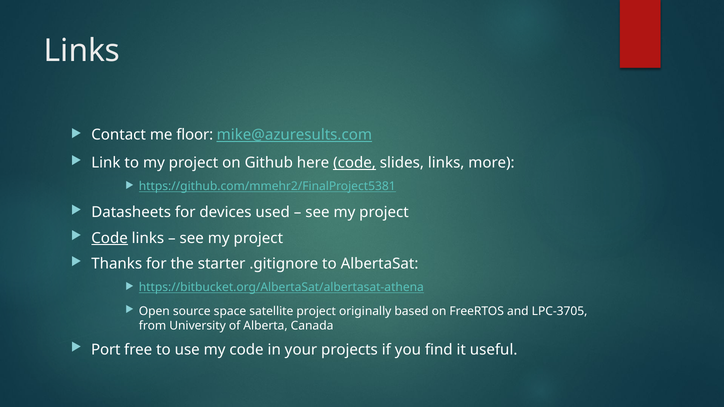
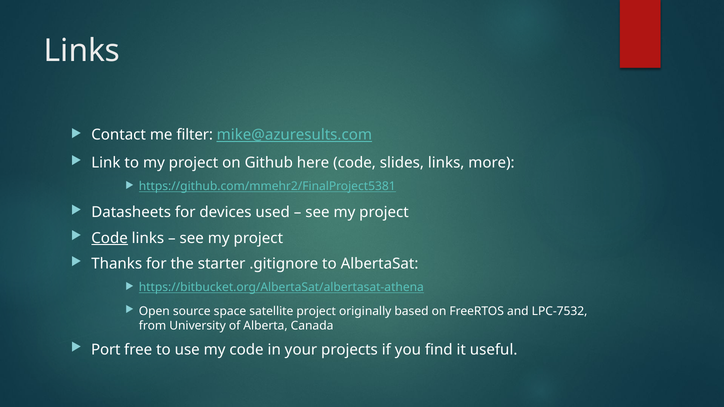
floor: floor -> filter (195, 135)
code underline: present -> none (355, 163)
LPC-3705: LPC-3705 -> LPC-7532 (560, 311)
